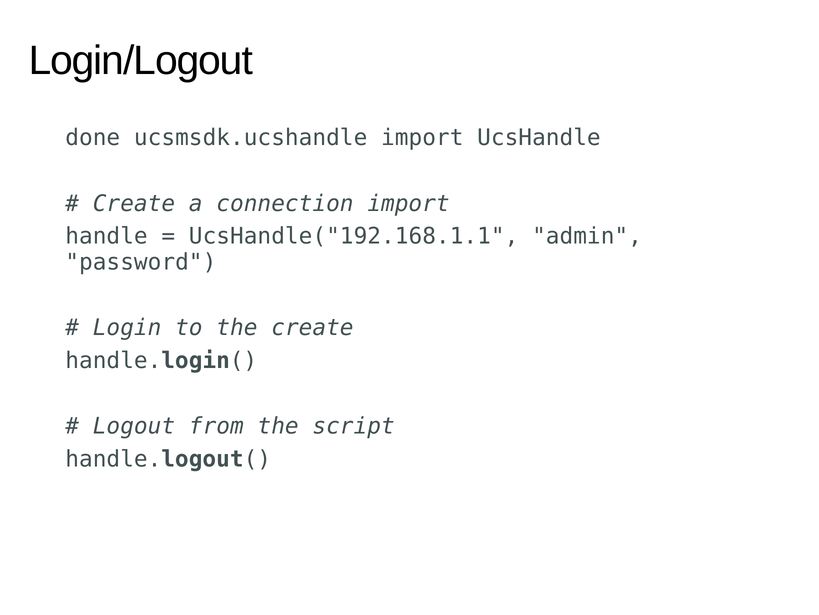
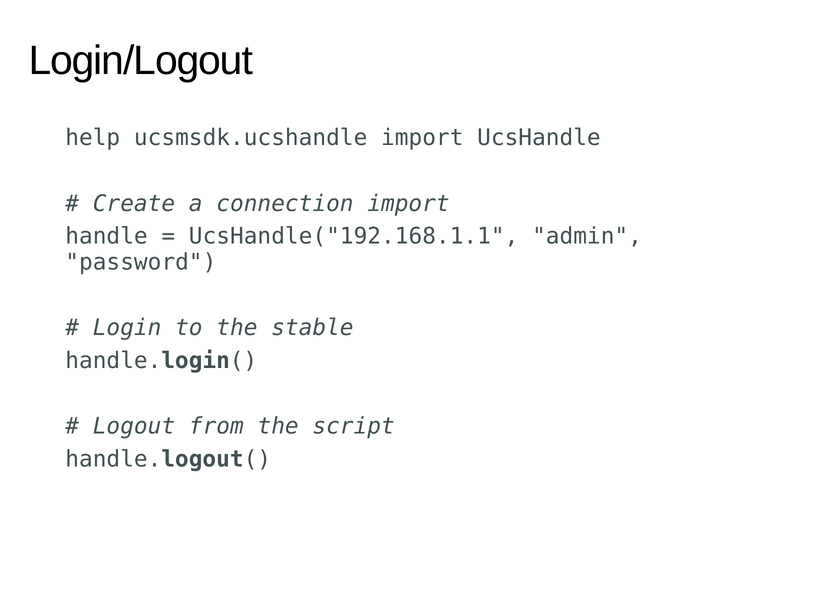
done: done -> help (93, 138)
the create: create -> stable (312, 328)
